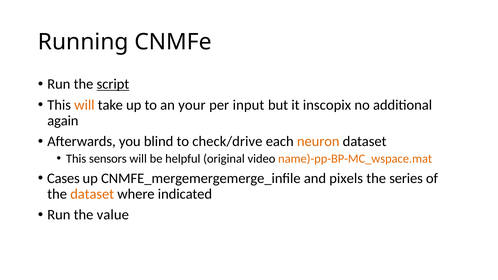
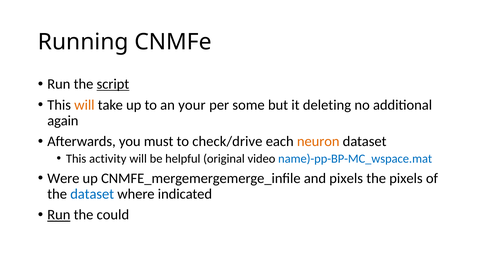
input: input -> some (249, 105)
inscopix: inscopix -> deleting (327, 105)
blind: blind -> must (159, 142)
sensors: sensors -> activity (108, 159)
name)-pp-BP-MC_wspace.mat colour: orange -> blue (355, 159)
Cases: Cases -> Were (63, 178)
the series: series -> pixels (406, 178)
dataset colour: orange -> blue (92, 194)
Run underline: none -> present (59, 215)
value: value -> could (113, 215)
